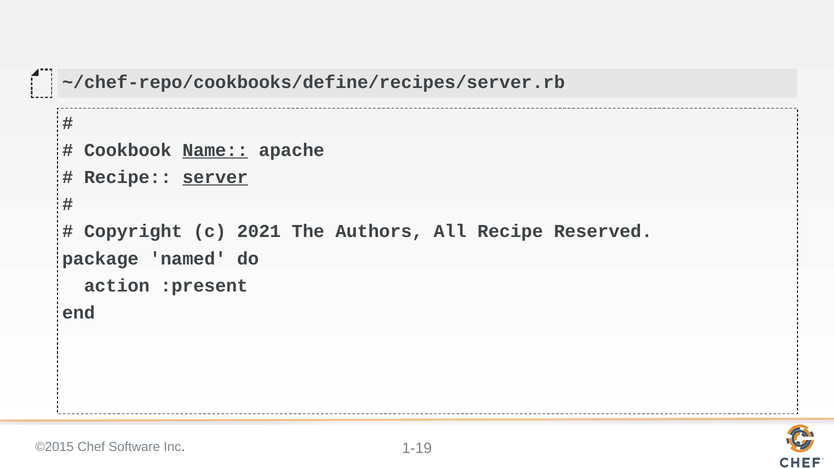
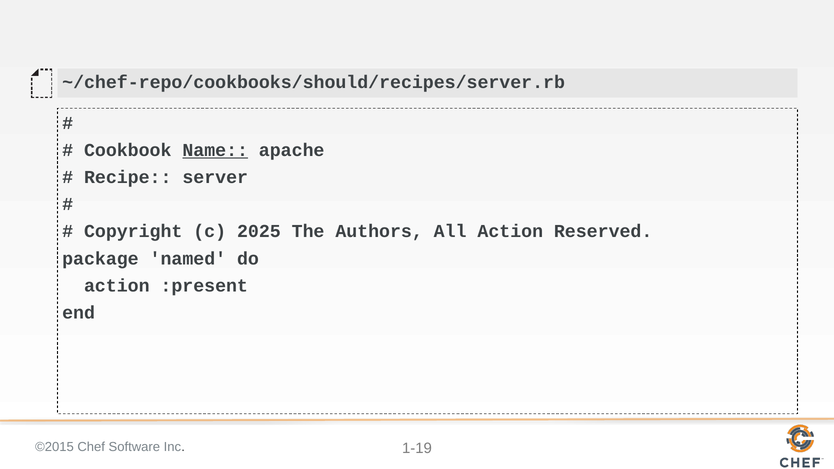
~/chef-repo/cookbooks/define/recipes/server.rb: ~/chef-repo/cookbooks/define/recipes/server.rb -> ~/chef-repo/cookbooks/should/recipes/server.rb (314, 82)
server underline: present -> none (215, 177)
2021: 2021 -> 2025 (259, 231)
All Recipe: Recipe -> Action (510, 231)
